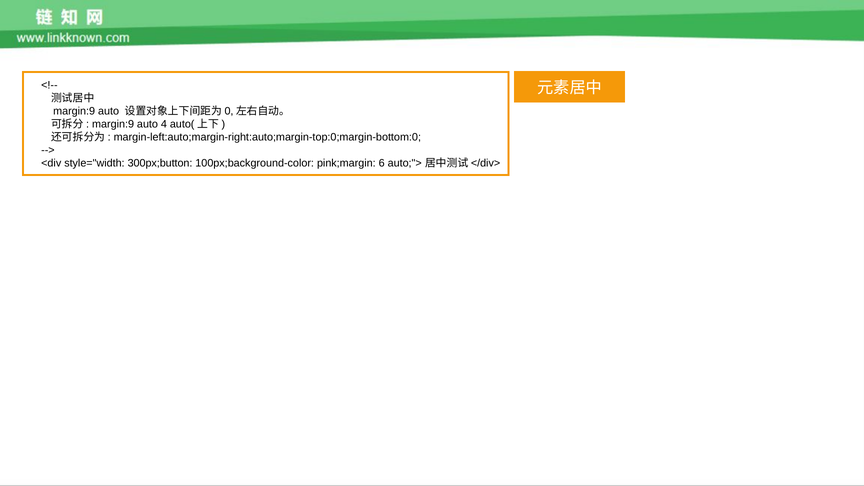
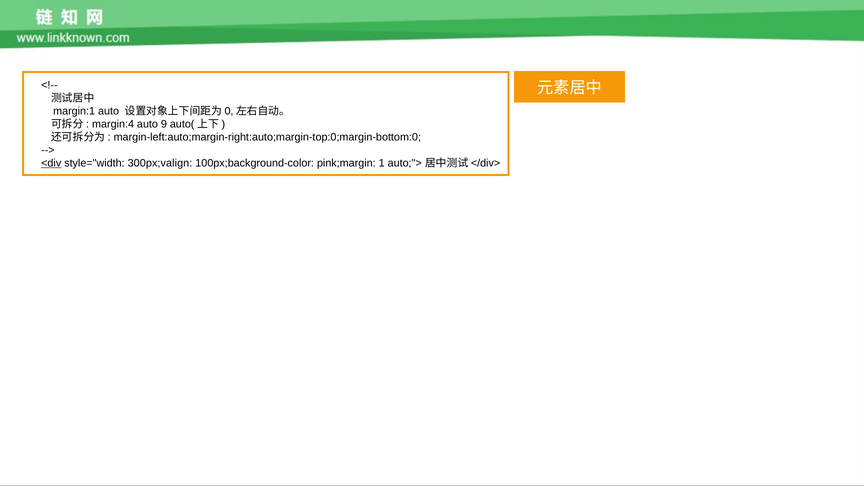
margin:9: margin:9 -> margin:1 (74, 111)
margin:9: margin:9 -> margin:4 (113, 124)
4: 4 -> 9 (164, 124)
<div underline: none -> present (51, 163)
300px;button: 300px;button -> 300px;valign (160, 163)
6: 6 -> 1 (382, 163)
